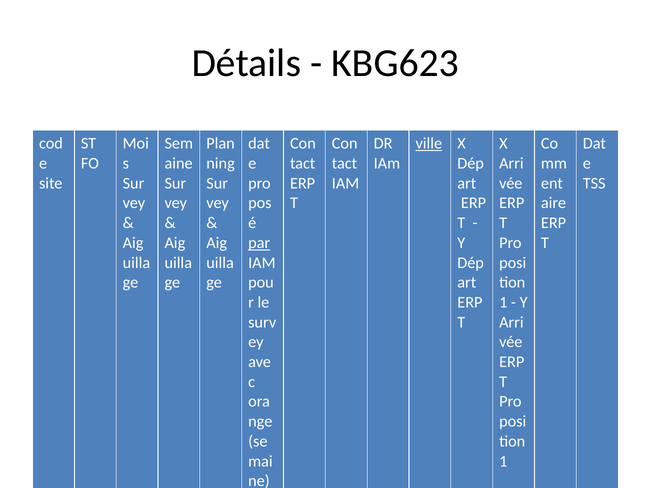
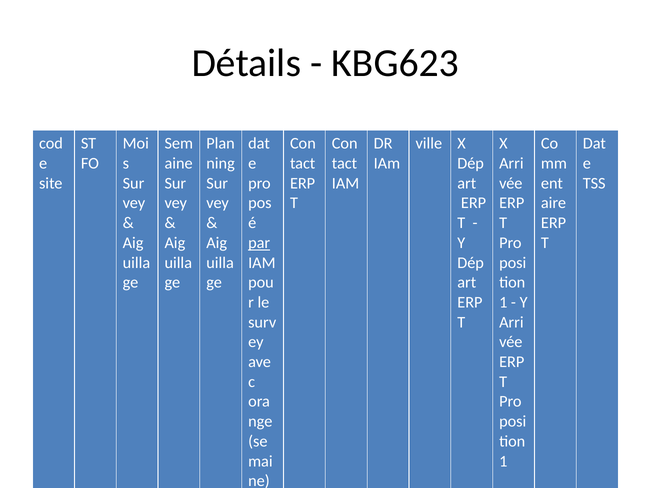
ville underline: present -> none (429, 144)
